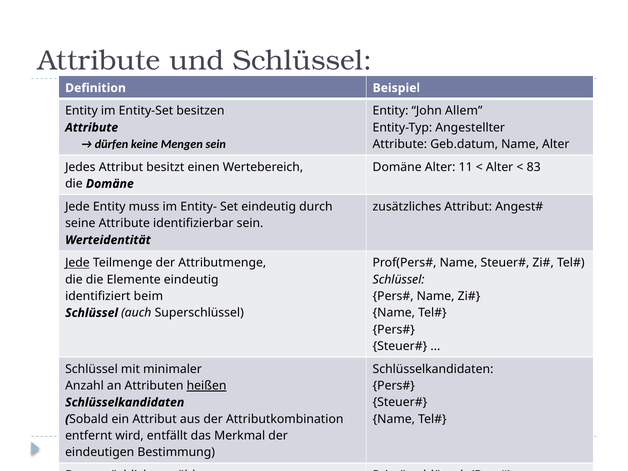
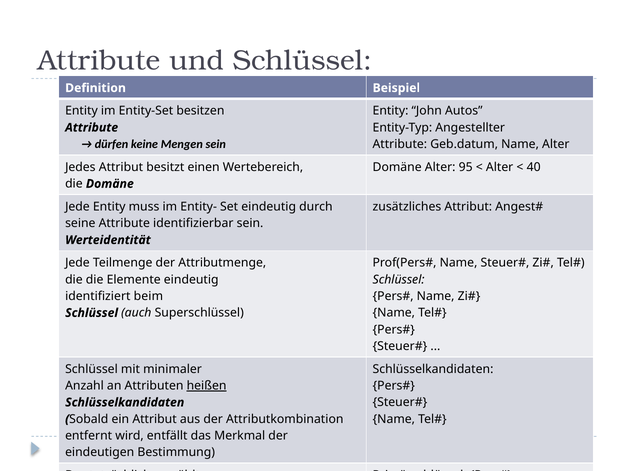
Allem: Allem -> Autos (464, 111)
11: 11 -> 95 (466, 167)
83: 83 -> 40 (534, 167)
Jede underline: present -> none (77, 263)
